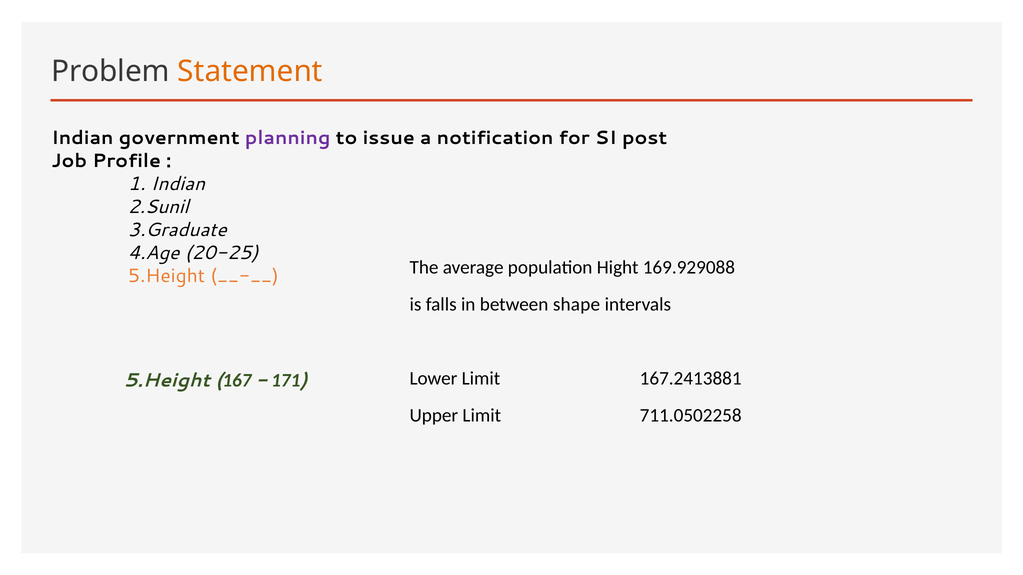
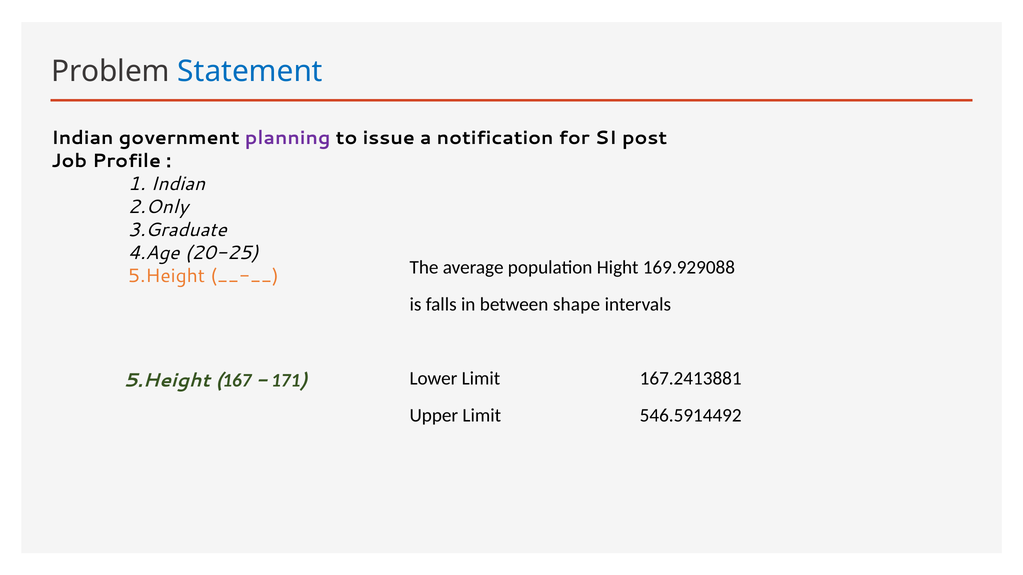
Statement colour: orange -> blue (250, 72)
2.Sunil: 2.Sunil -> 2.Only (158, 207)
711.0502258: 711.0502258 -> 546.5914492 (691, 416)
